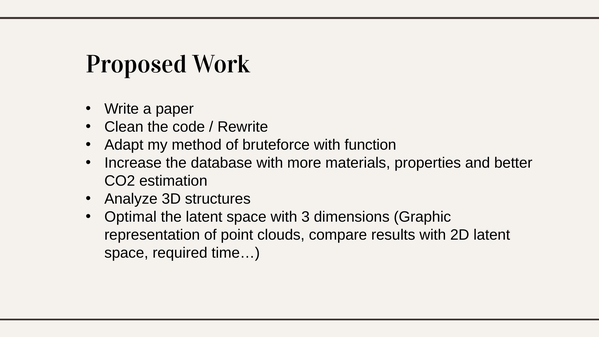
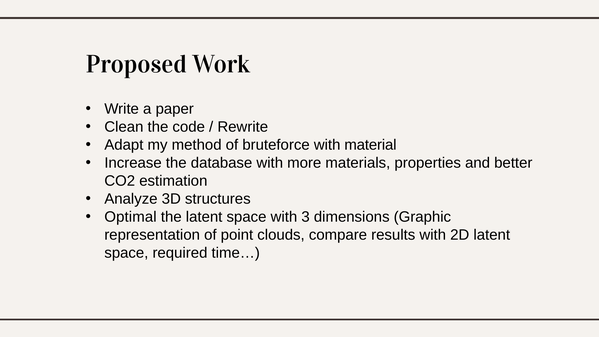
function: function -> material (370, 145)
